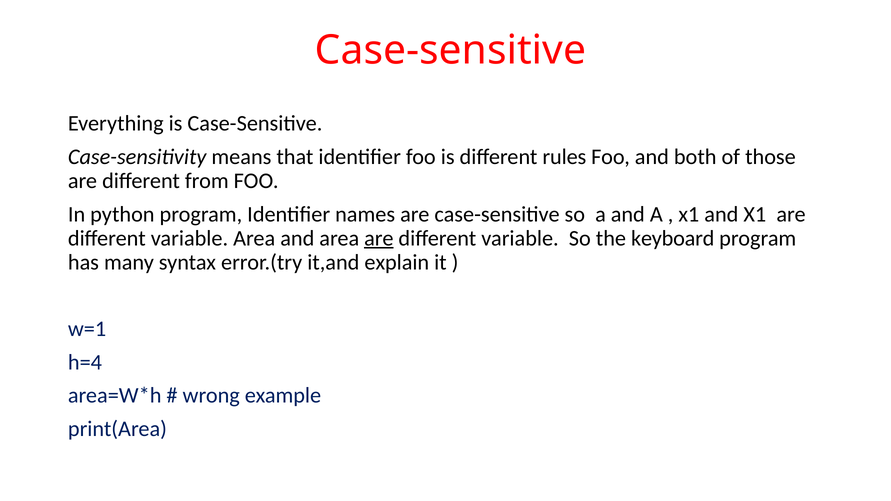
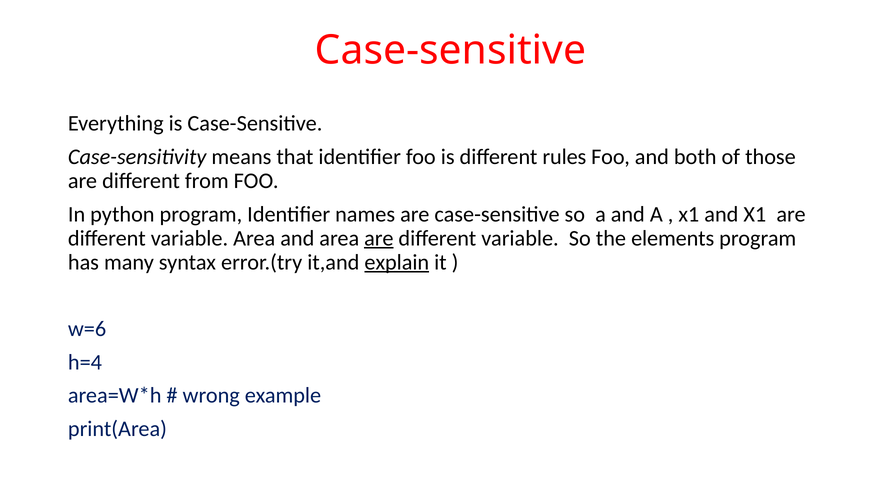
keyboard: keyboard -> elements (673, 238)
explain underline: none -> present (397, 262)
w=1: w=1 -> w=6 (87, 329)
